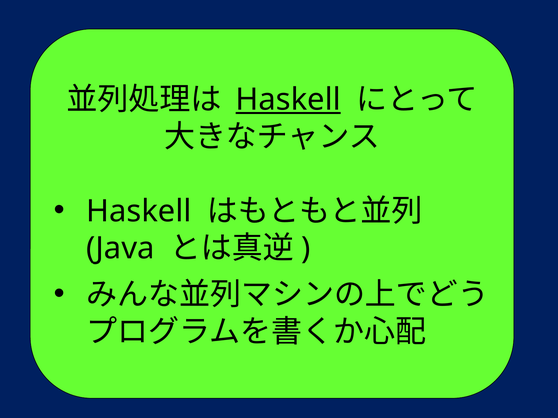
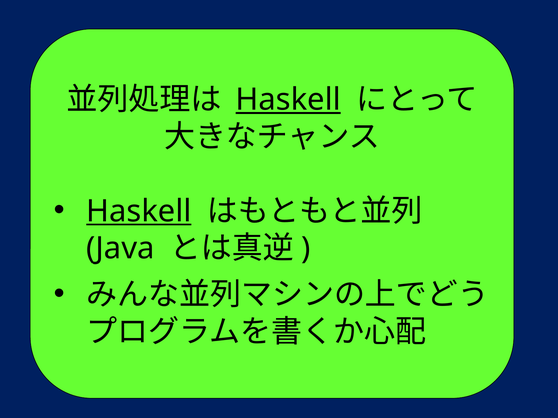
Haskell underline: none -> present (139, 211)
